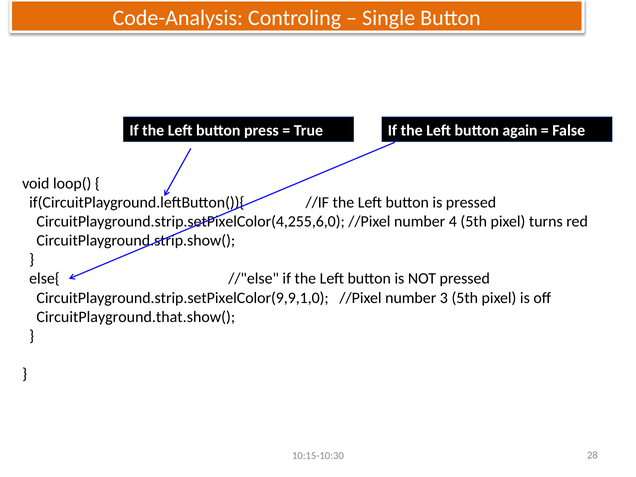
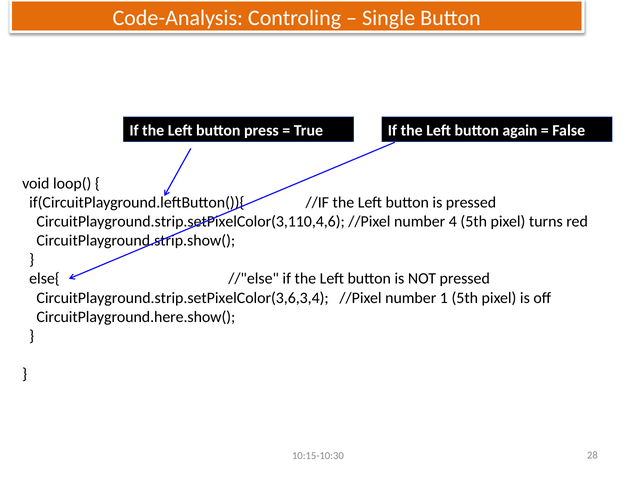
CircuitPlayground.strip.setPixelColor(4,255,6,0: CircuitPlayground.strip.setPixelColor(4,255,6,0 -> CircuitPlayground.strip.setPixelColor(3,110,4,6 (191, 222)
CircuitPlayground.strip.setPixelColor(9,9,1,0: CircuitPlayground.strip.setPixelColor(9,9,1,0 -> CircuitPlayground.strip.setPixelColor(3,6,3,4 (183, 298)
3: 3 -> 1 (444, 298)
CircuitPlayground.that.show(: CircuitPlayground.that.show( -> CircuitPlayground.here.show( (136, 317)
